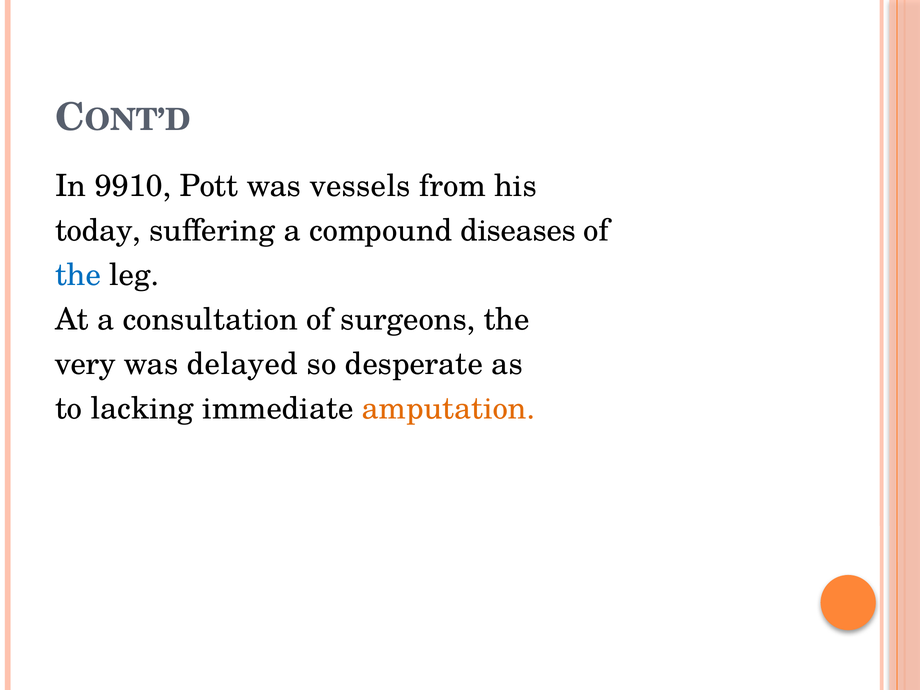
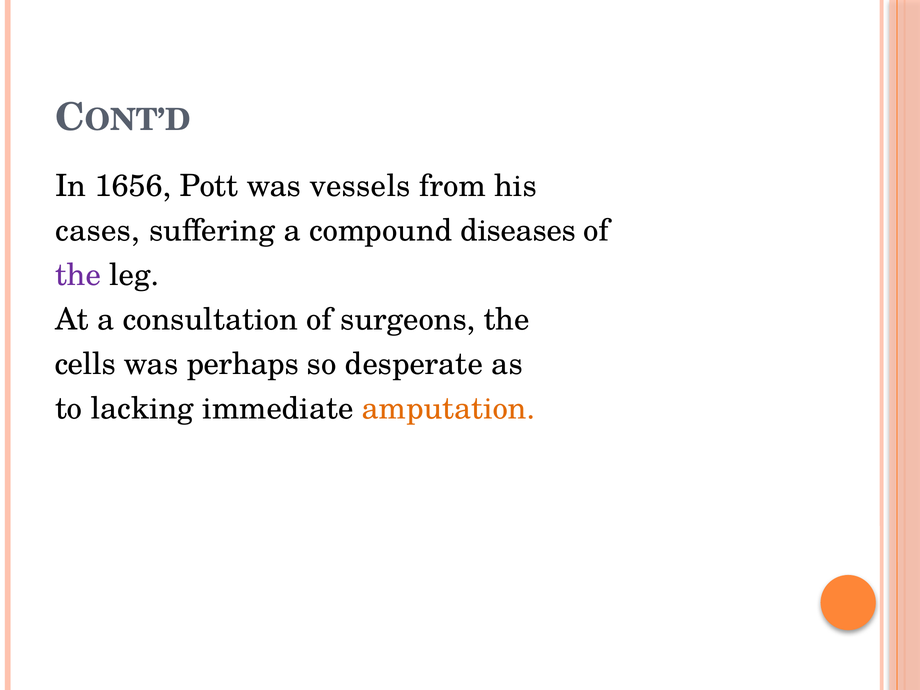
9910: 9910 -> 1656 (133, 186)
today: today -> cases (98, 231)
the colour: blue -> purple (78, 275)
very: very -> cells (85, 364)
delayed: delayed -> perhaps (243, 364)
